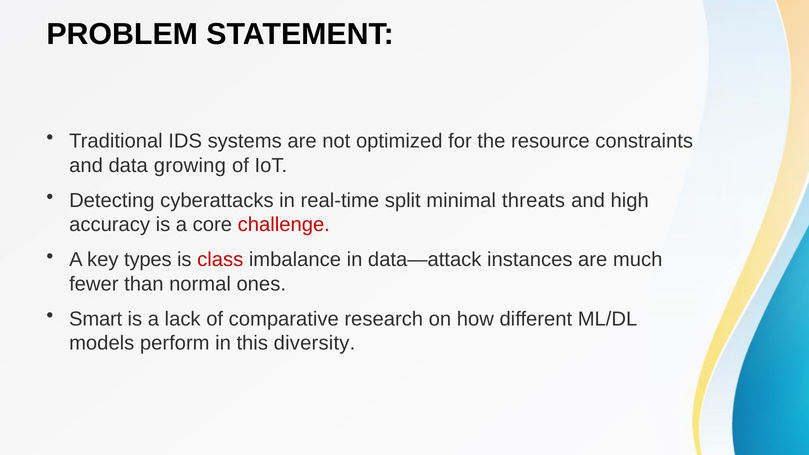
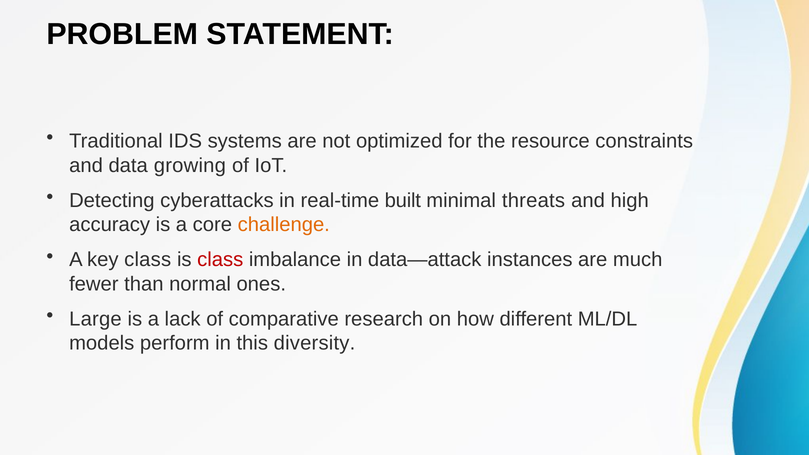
split: split -> built (403, 200)
challenge colour: red -> orange (284, 225)
key types: types -> class (148, 260)
Smart: Smart -> Large (95, 319)
